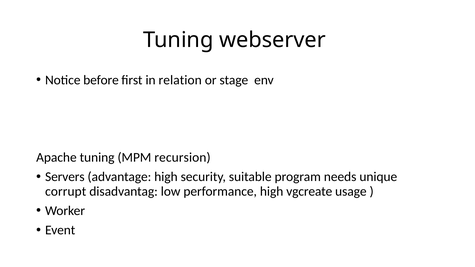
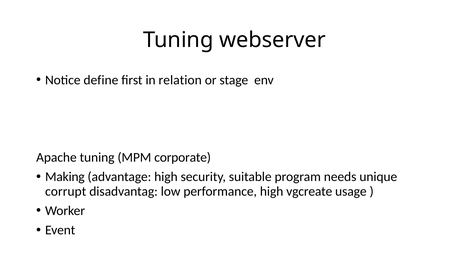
before: before -> define (101, 80)
recursion: recursion -> corporate (183, 158)
Servers: Servers -> Making (65, 177)
